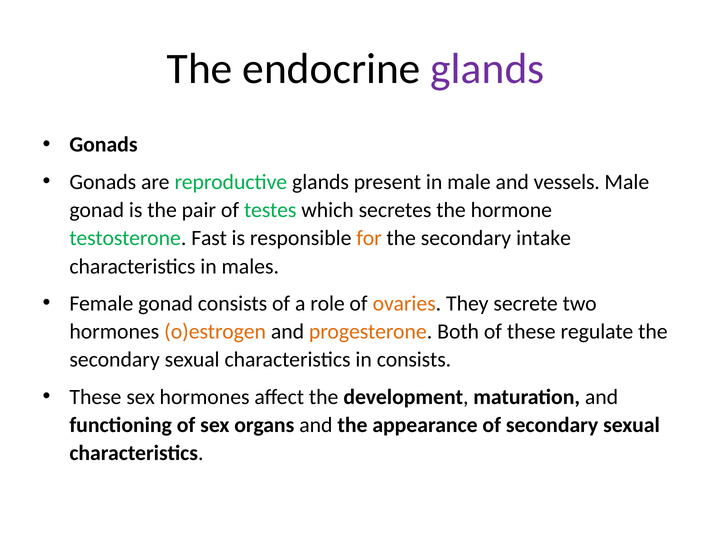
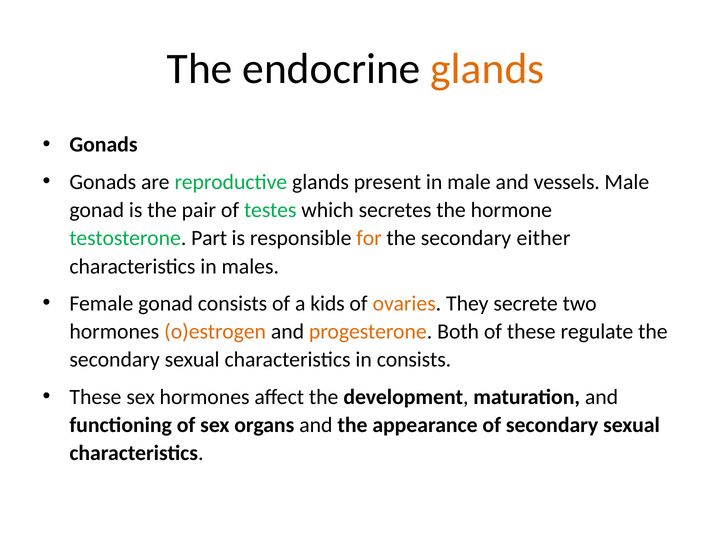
glands colour: purple -> orange (487, 69)
Fast: Fast -> Part (209, 238)
intake: intake -> either (543, 238)
role: role -> kids (327, 303)
